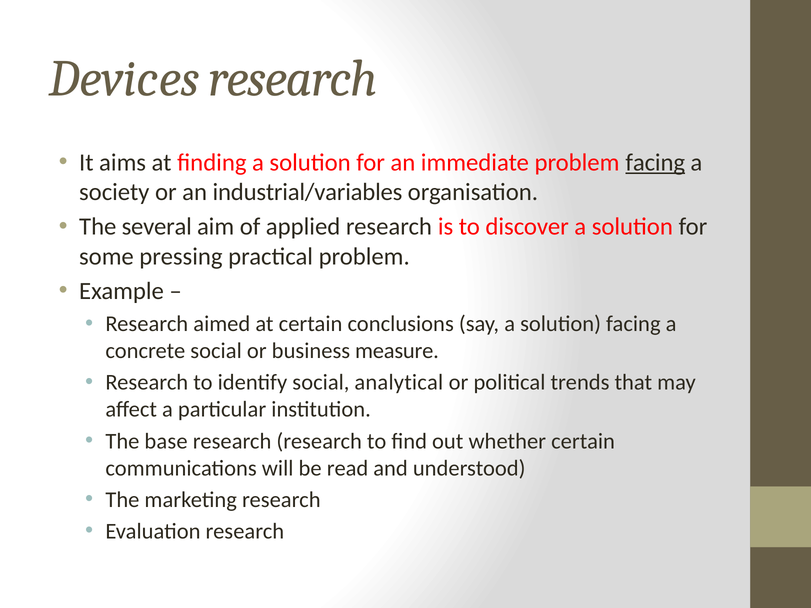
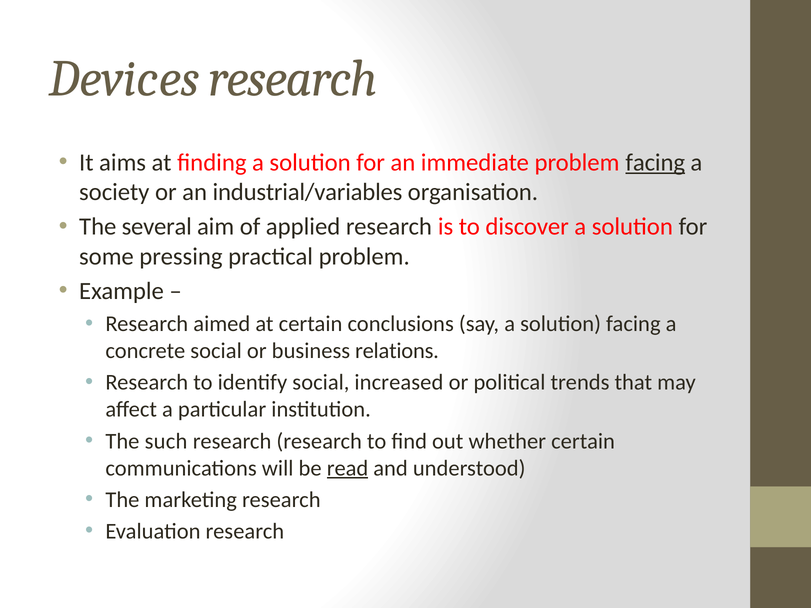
measure: measure -> relations (397, 351)
analytical: analytical -> increased (399, 383)
base: base -> such (166, 441)
read underline: none -> present (348, 468)
